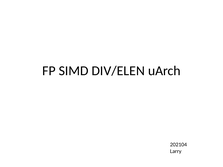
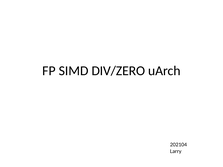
DIV/ELEN: DIV/ELEN -> DIV/ZERO (118, 71)
